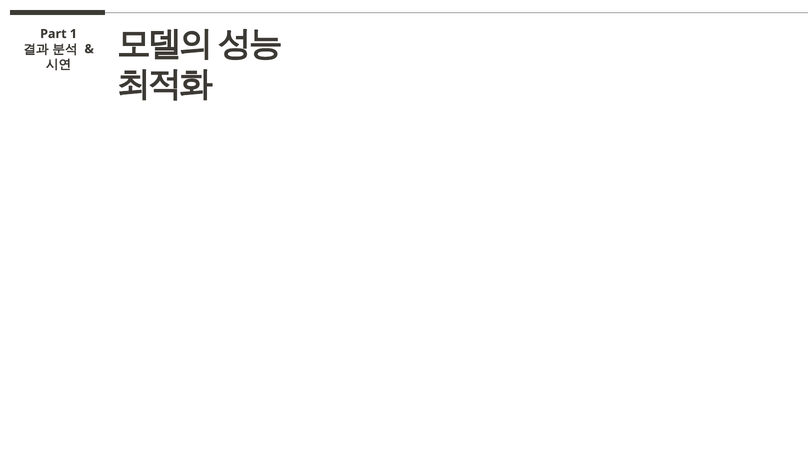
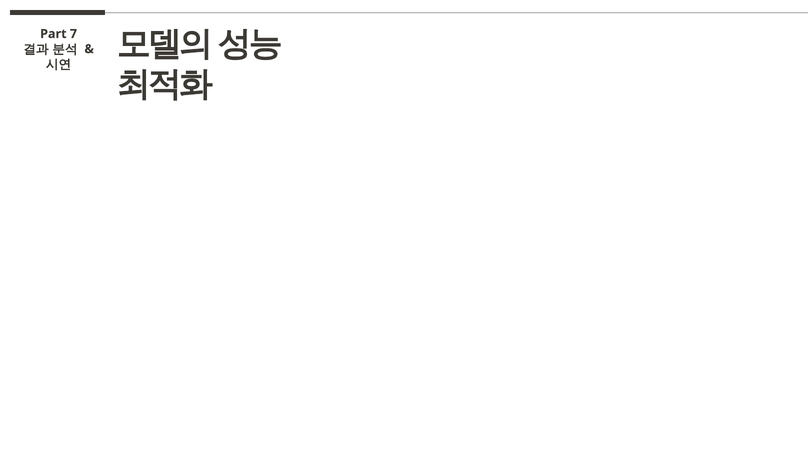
1: 1 -> 7 (73, 34)
